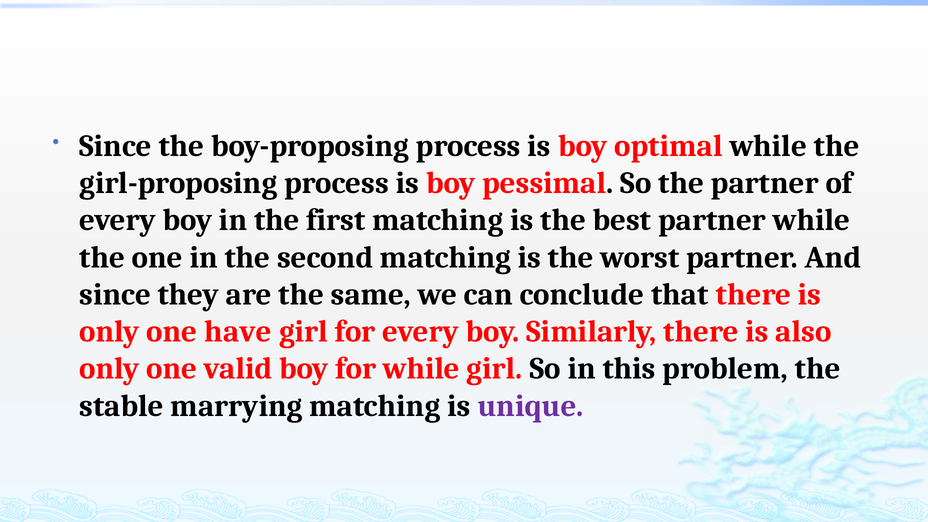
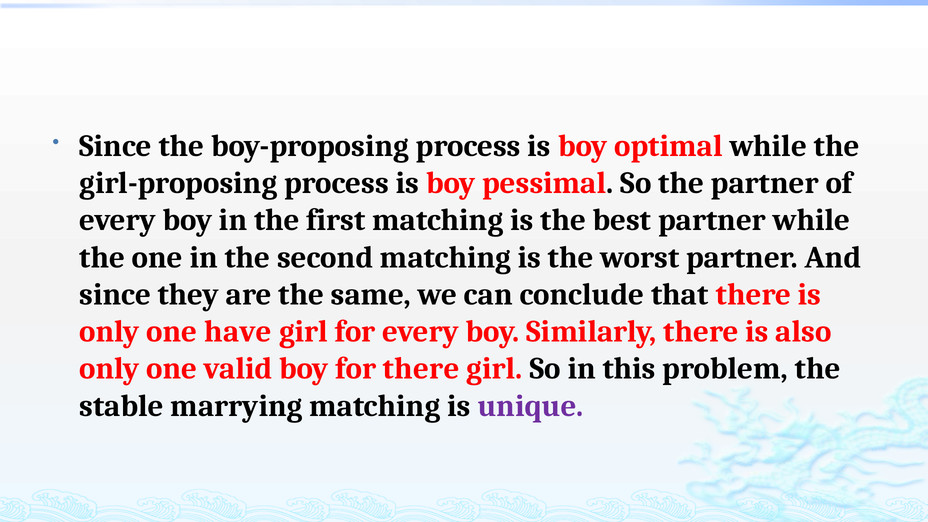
for while: while -> there (421, 369)
